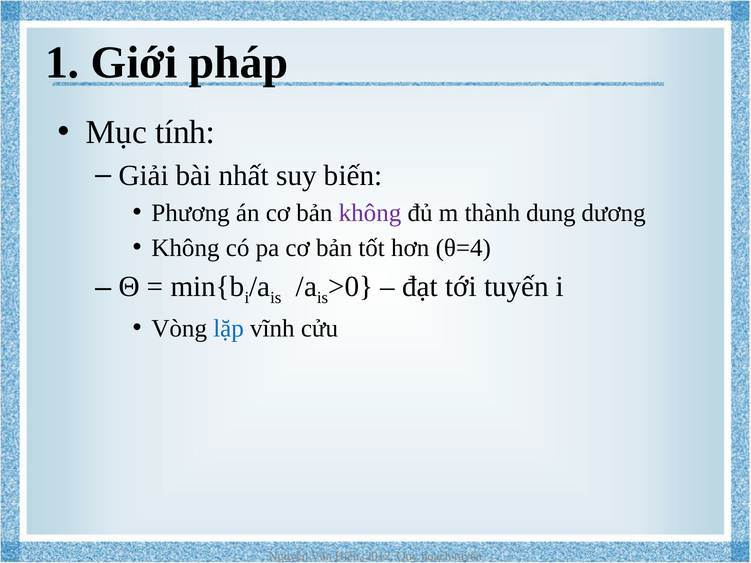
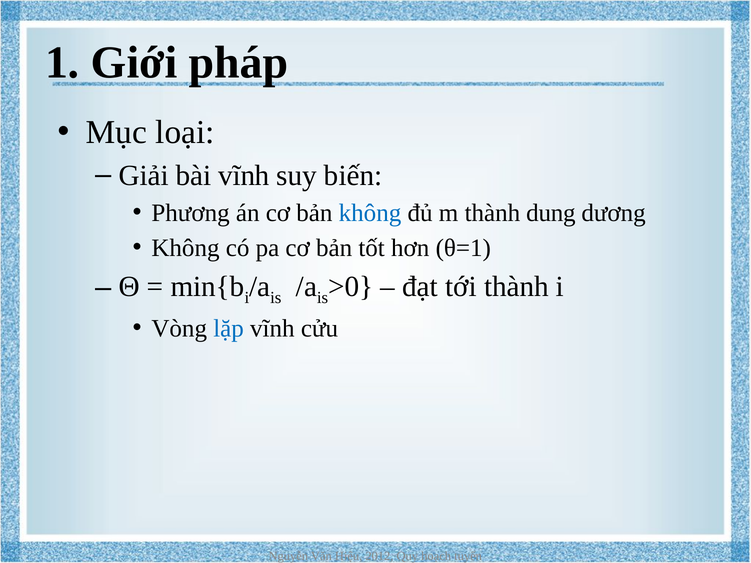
Mục tính: tính -> loại (185, 133)
bài nhất: nhất -> vĩnh (244, 176)
không colour: purple -> blue (370, 213)
θ=4: θ=4 -> θ=1 (463, 248)
tới tuyến: tuyến -> thành (516, 287)
